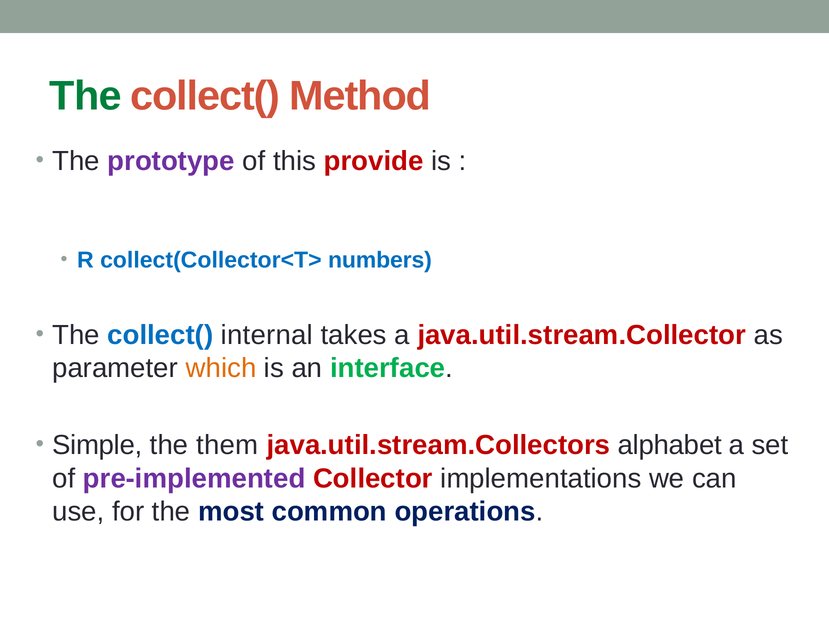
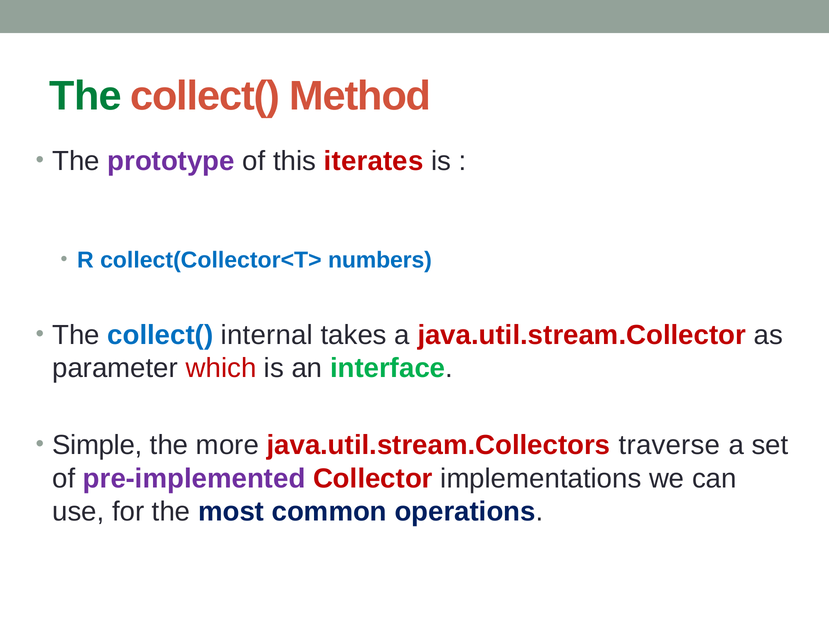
provide: provide -> iterates (374, 161)
which colour: orange -> red (221, 368)
them: them -> more (227, 446)
alphabet: alphabet -> traverse (669, 446)
